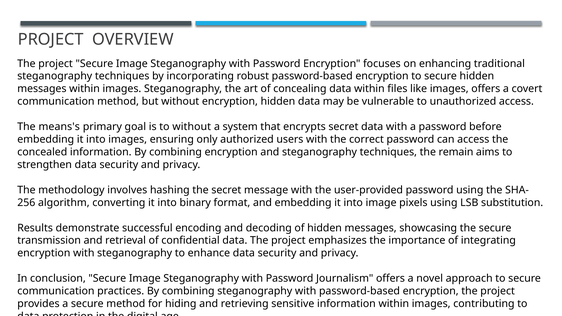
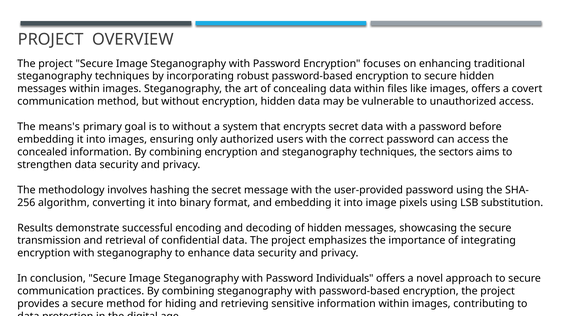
remain: remain -> sectors (456, 152)
Journalism: Journalism -> Individuals (345, 279)
